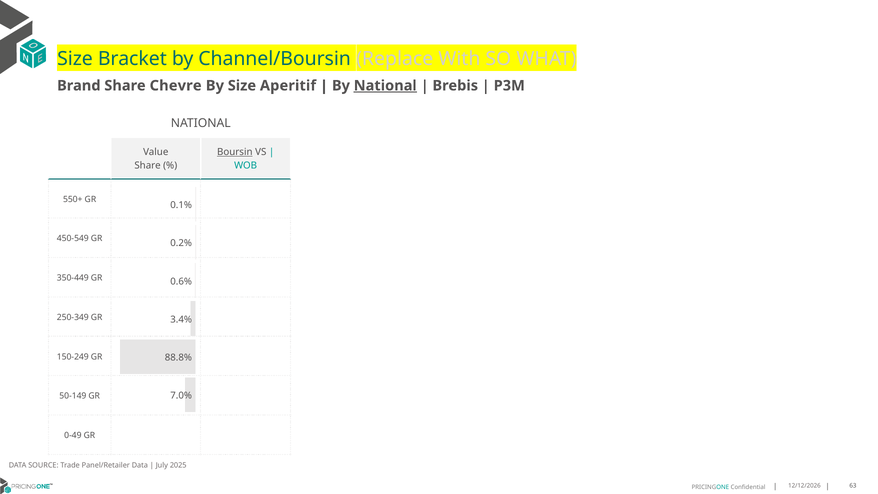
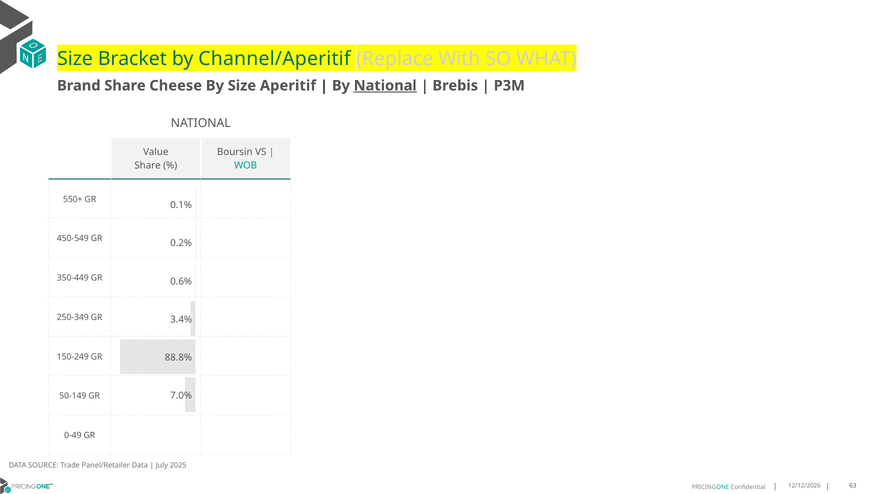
Channel/Boursin: Channel/Boursin -> Channel/Aperitif (274, 59)
Chevre: Chevre -> Cheese (176, 86)
Boursin underline: present -> none (235, 152)
